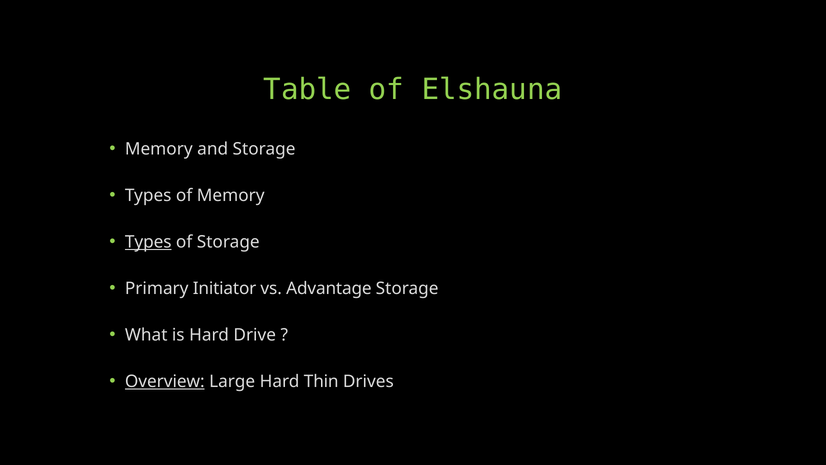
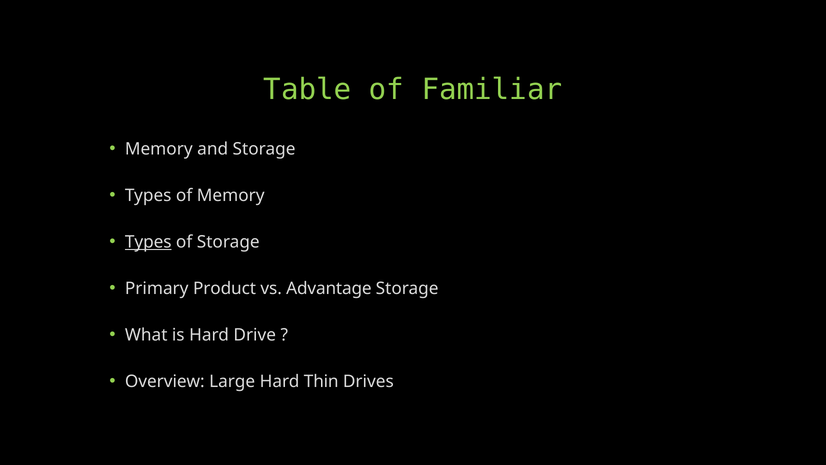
Elshauna: Elshauna -> Familiar (492, 89)
Initiator: Initiator -> Product (225, 288)
Overview underline: present -> none (165, 381)
